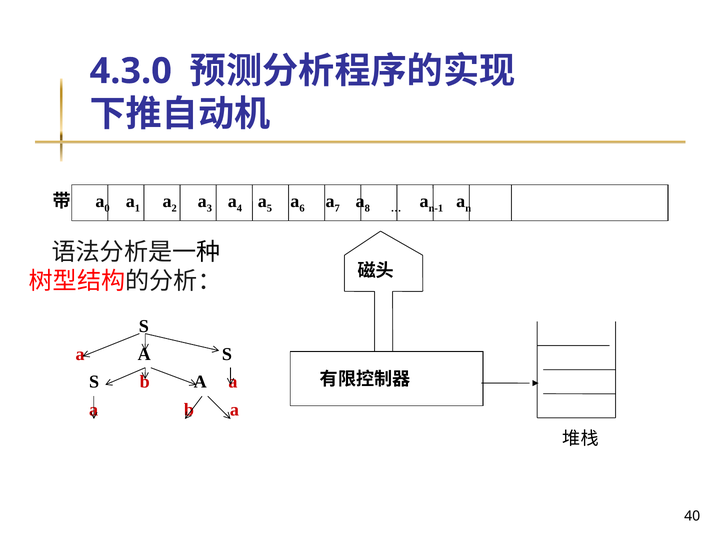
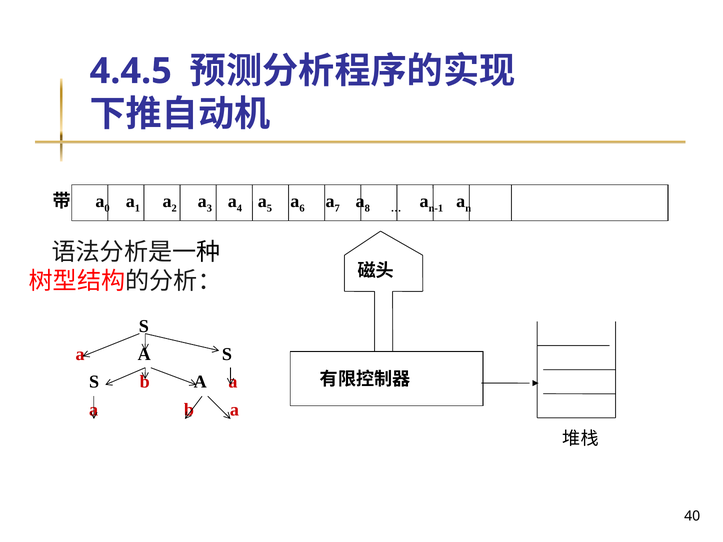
4.3.0: 4.3.0 -> 4.4.5 (131, 71)
